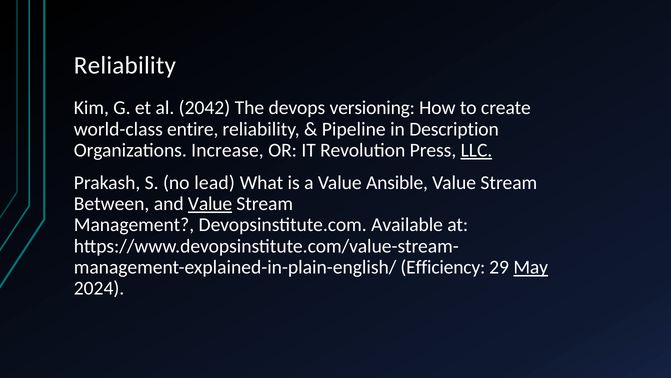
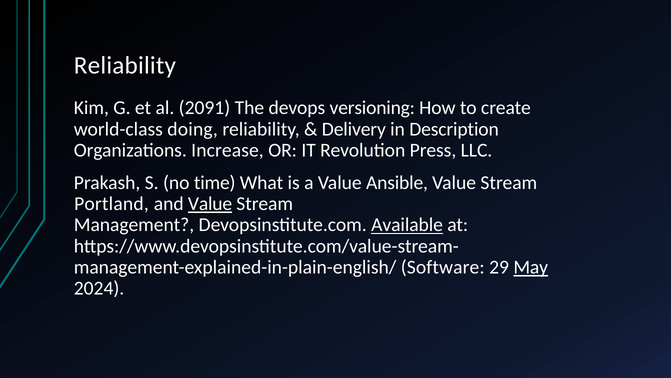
2042: 2042 -> 2091 (204, 108)
entire: entire -> doing (193, 129)
Pipeline: Pipeline -> Delivery (354, 129)
LLC underline: present -> none (477, 150)
lead: lead -> time (215, 182)
Between: Between -> Portland (111, 204)
Available underline: none -> present (407, 225)
Efficiency: Efficiency -> Software (443, 267)
